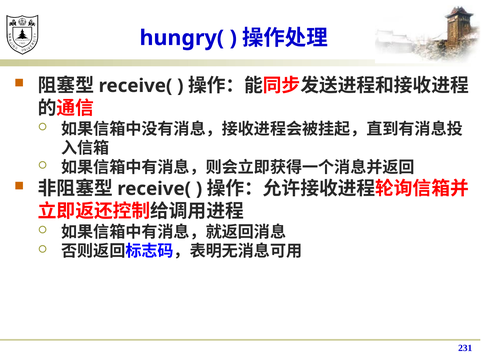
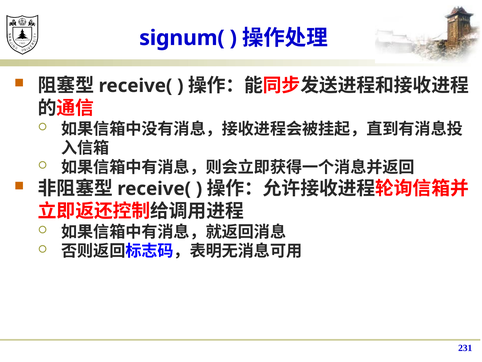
hungry(: hungry( -> signum( (182, 38)
